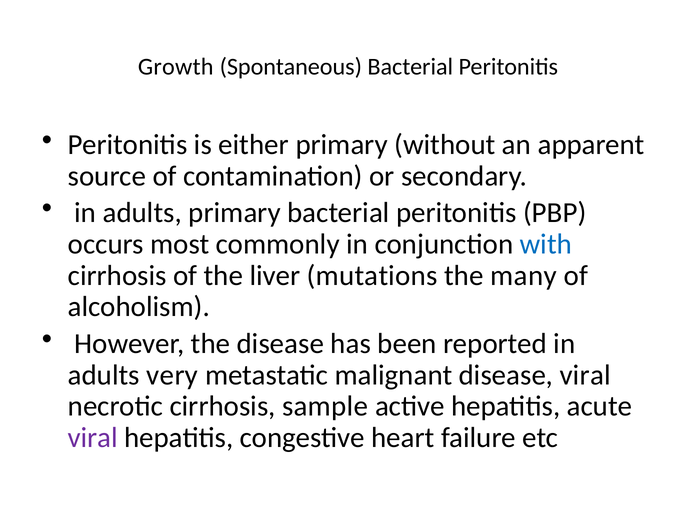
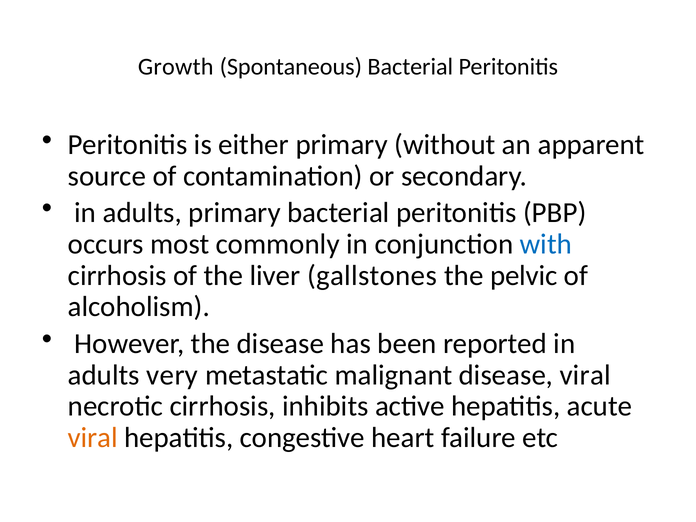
mutations: mutations -> gallstones (372, 276)
many: many -> pelvic (524, 276)
sample: sample -> inhibits (325, 406)
viral colour: purple -> orange (93, 438)
